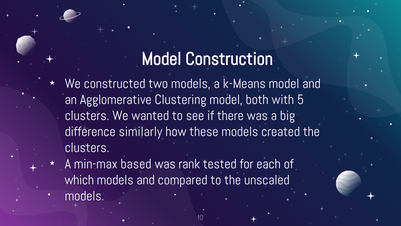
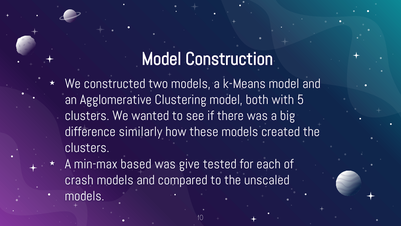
rank: rank -> give (189, 164)
which: which -> crash (79, 180)
